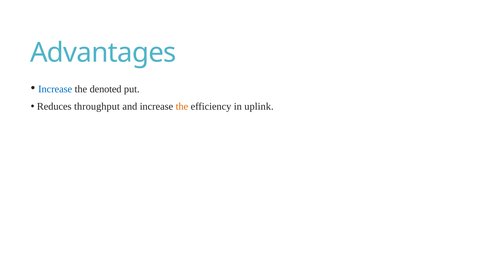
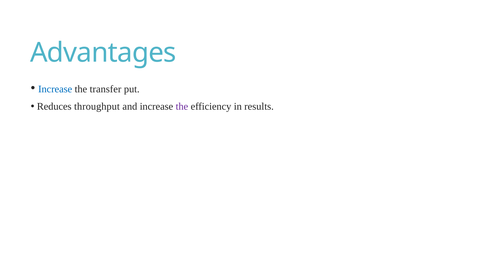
denoted: denoted -> transfer (106, 89)
the colour: orange -> purple (182, 107)
uplink: uplink -> results (259, 107)
